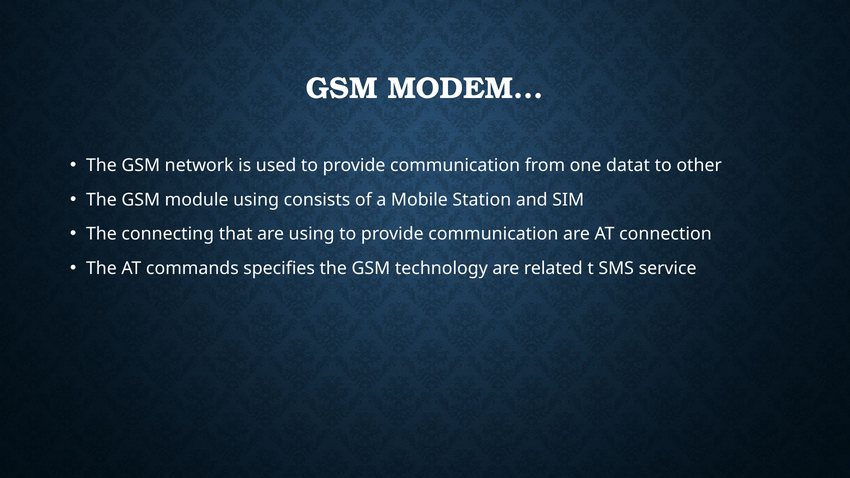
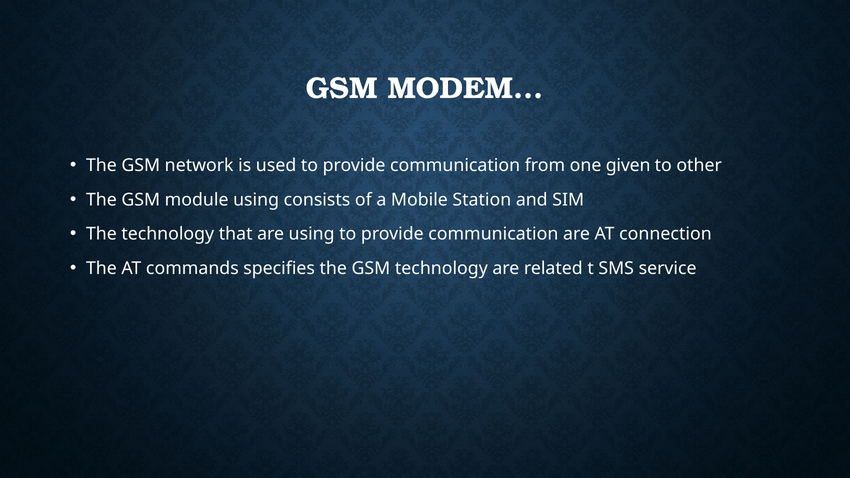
datat: datat -> given (628, 165)
The connecting: connecting -> technology (168, 234)
